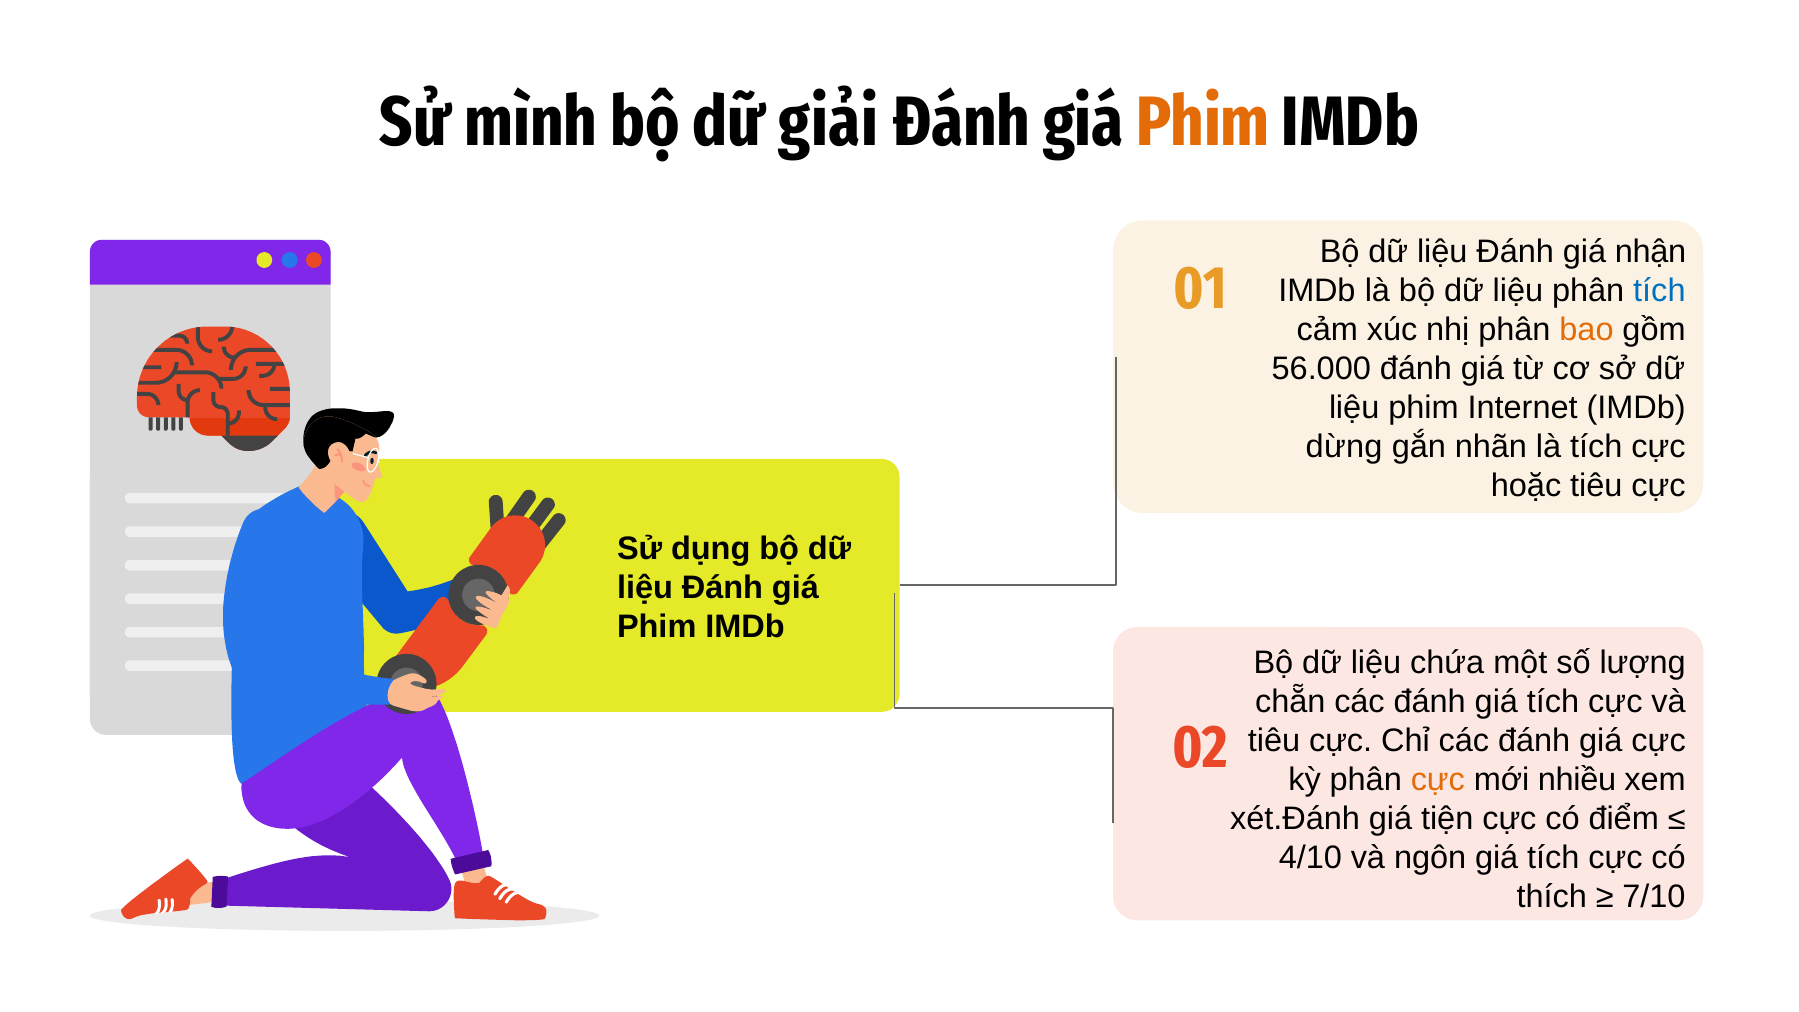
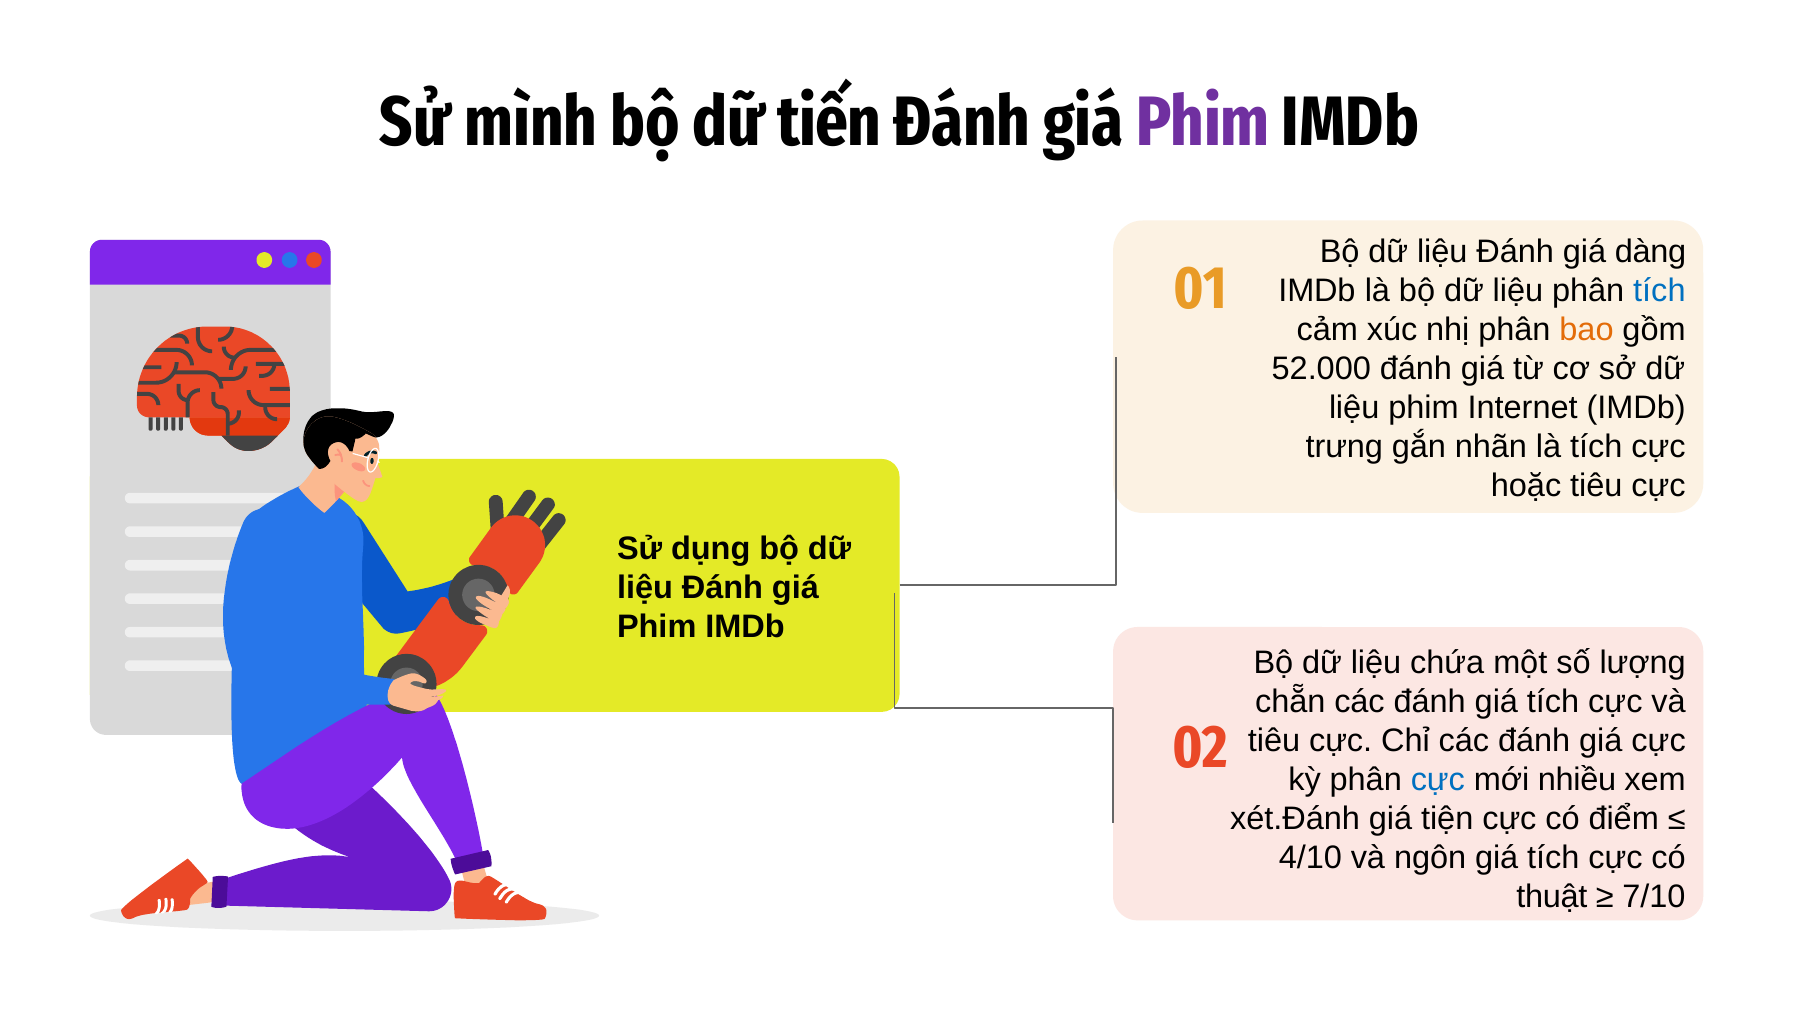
giải: giải -> tiến (829, 122)
Phim colour: orange -> purple (1203, 122)
nhận: nhận -> dàng (1651, 251)
56.000: 56.000 -> 52.000 (1321, 368)
dừng: dừng -> trưng (1344, 447)
cực colour: orange -> blue (1438, 780)
thích: thích -> thuật (1552, 897)
